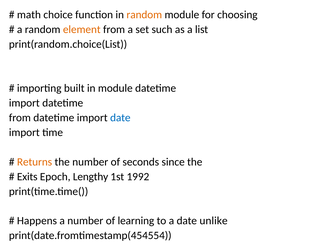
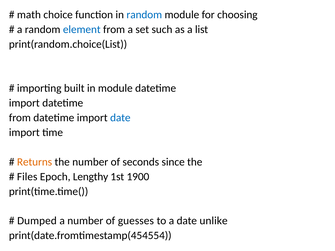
random colour: orange -> blue (144, 15)
element colour: orange -> blue (82, 29)
Exits: Exits -> Files (27, 177)
1992: 1992 -> 1900 (138, 177)
Happens: Happens -> Dumped (37, 221)
learning: learning -> guesses (136, 221)
